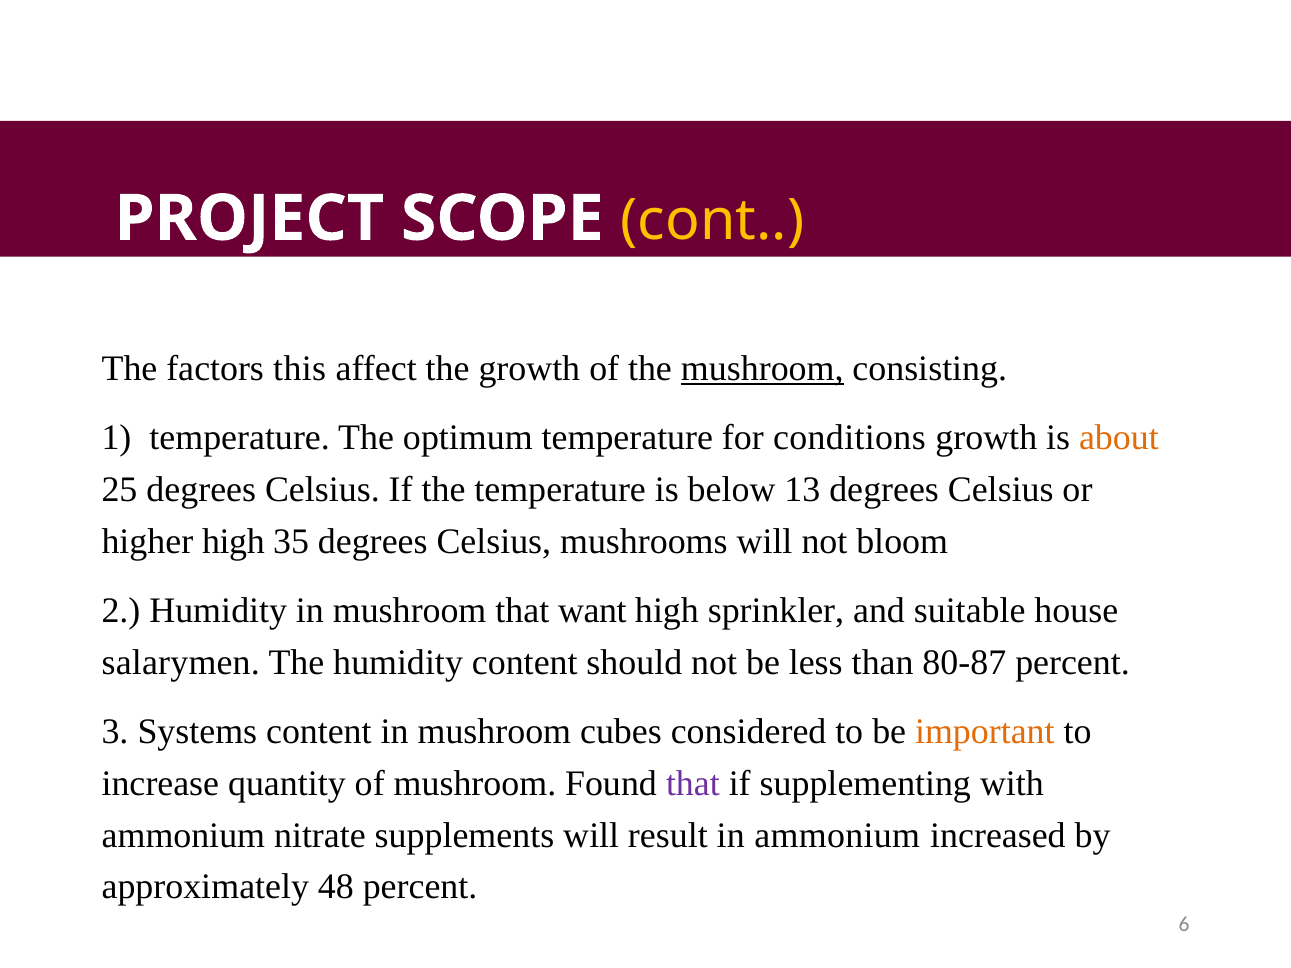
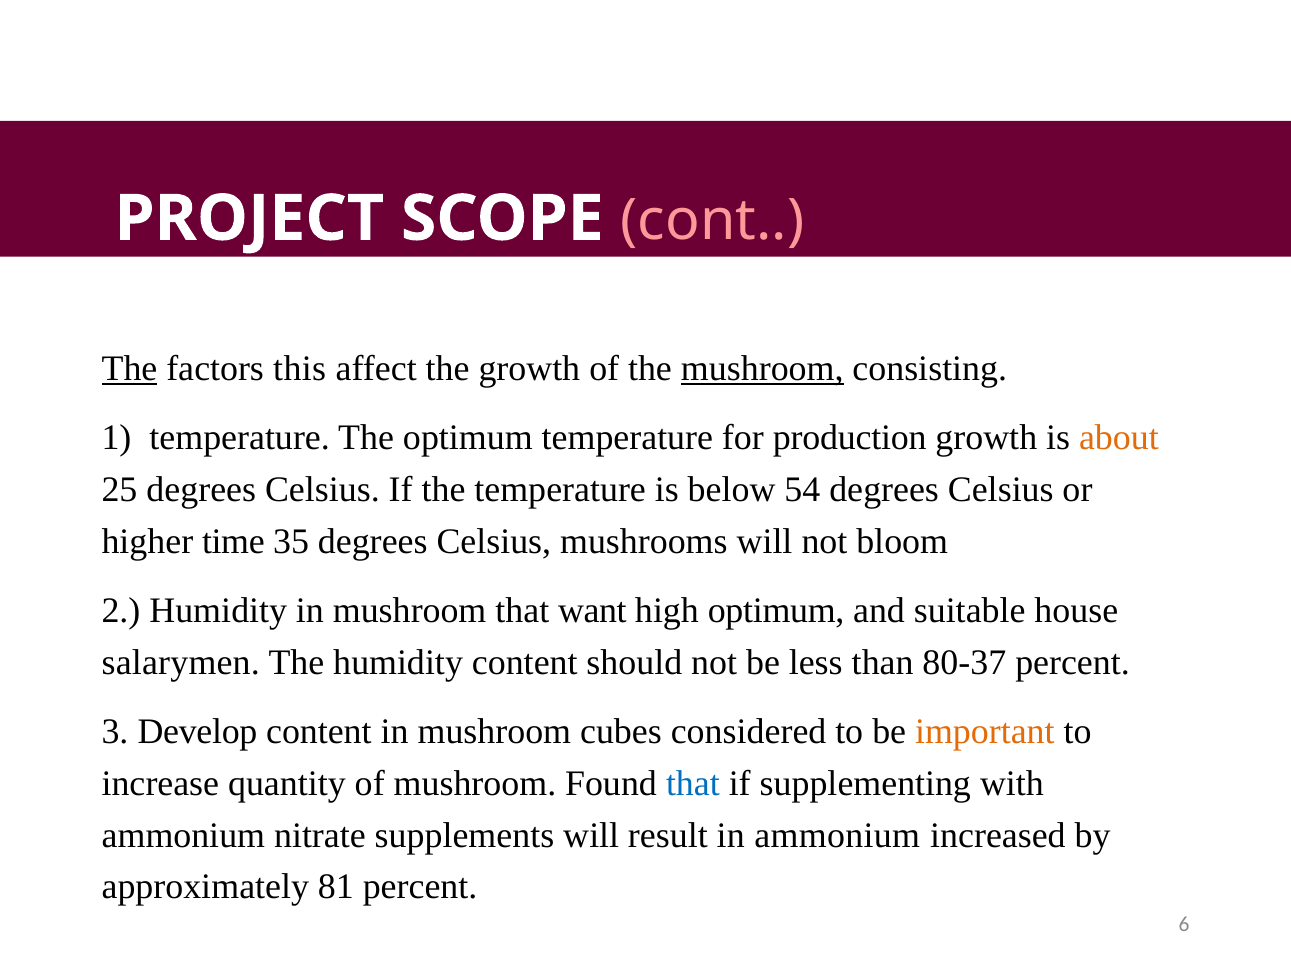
cont colour: yellow -> pink (712, 221)
The underline: none -> present (129, 368)
conditions: conditions -> production (850, 438)
13: 13 -> 54 (802, 490)
higher high: high -> time (233, 541)
high sprinkler: sprinkler -> optimum (776, 611)
80-87: 80-87 -> 80-37 (964, 663)
Systems: Systems -> Develop (197, 732)
that colour: purple -> blue (693, 784)
48: 48 -> 81 (336, 887)
